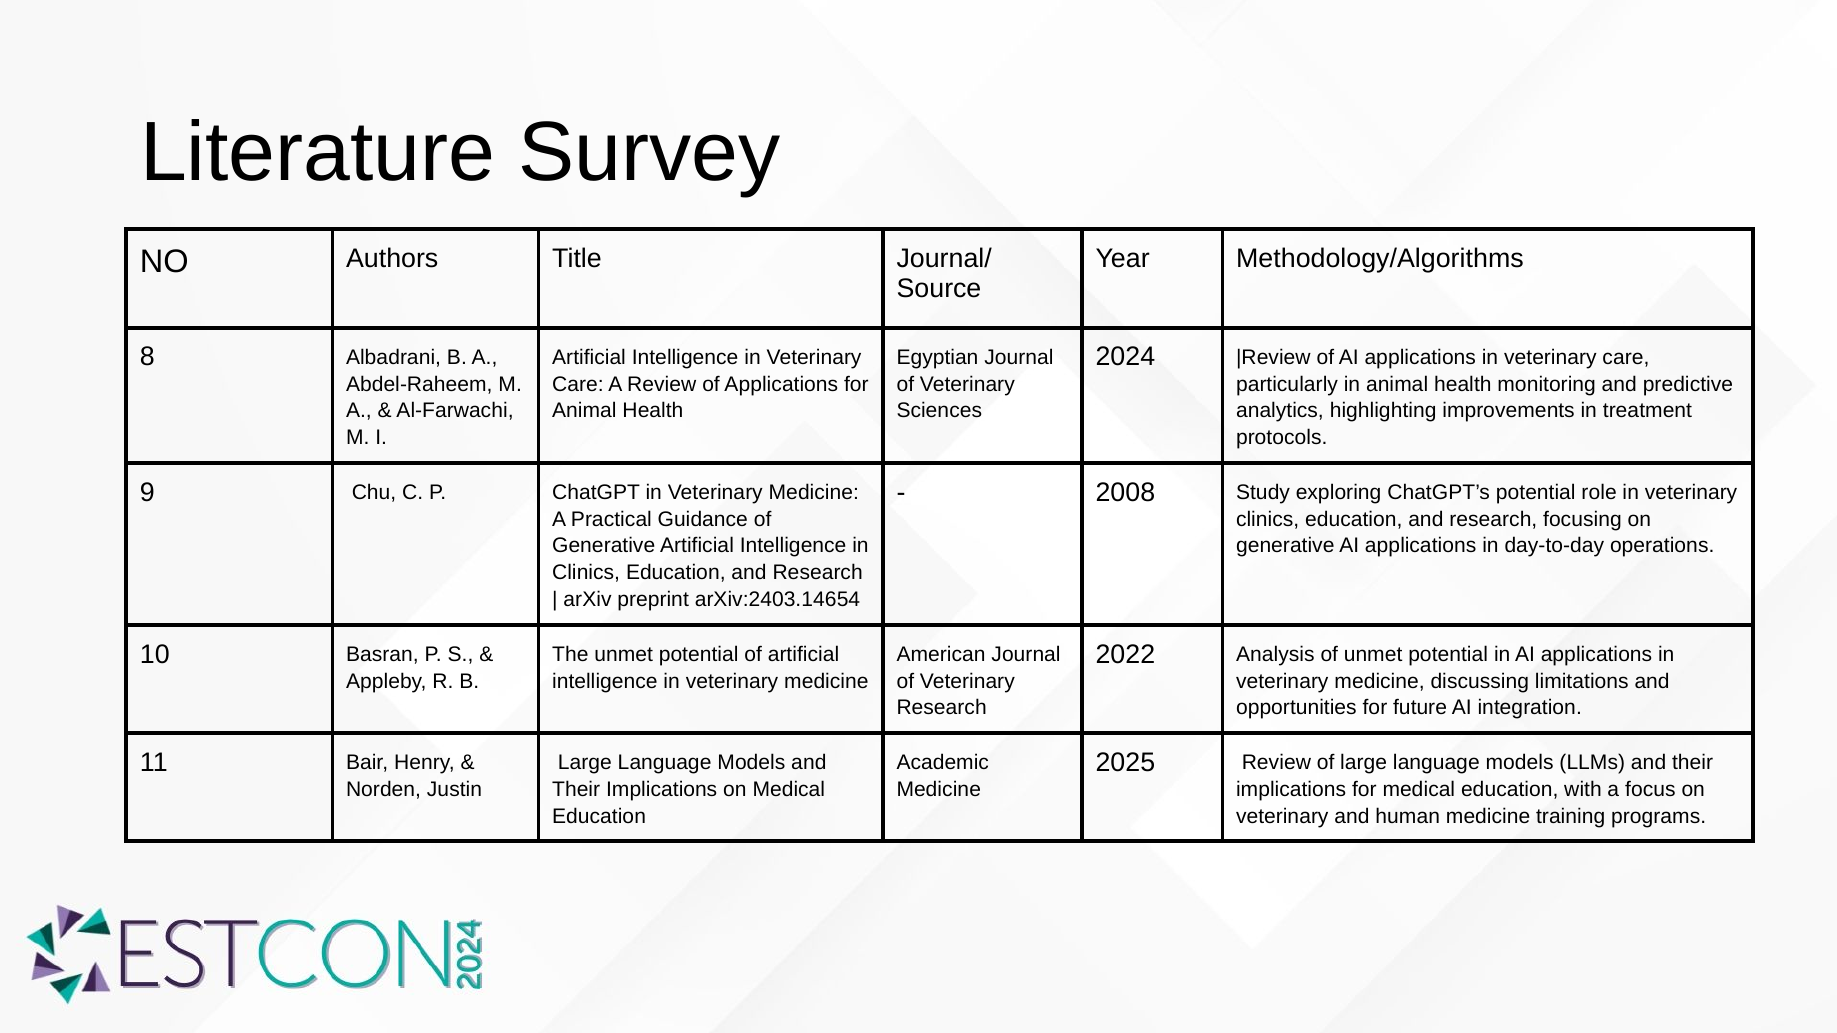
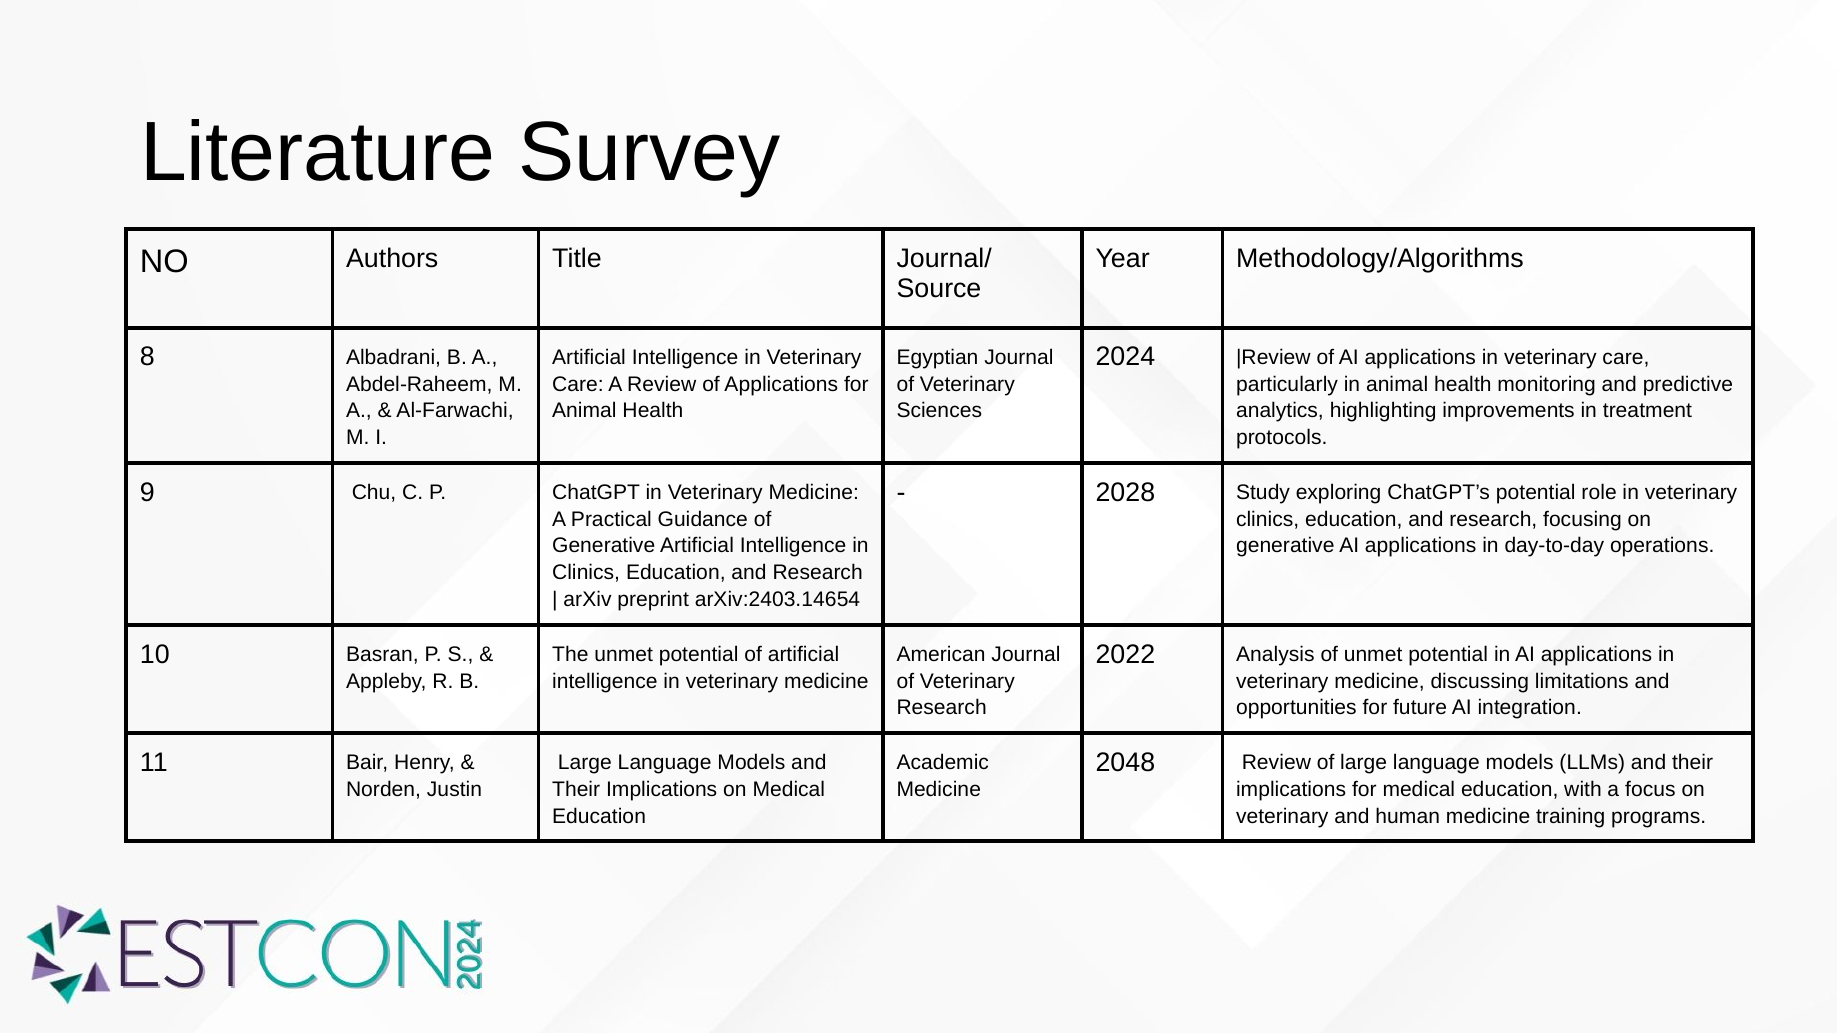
2008: 2008 -> 2028 (1125, 492)
2025: 2025 -> 2048 (1125, 763)
